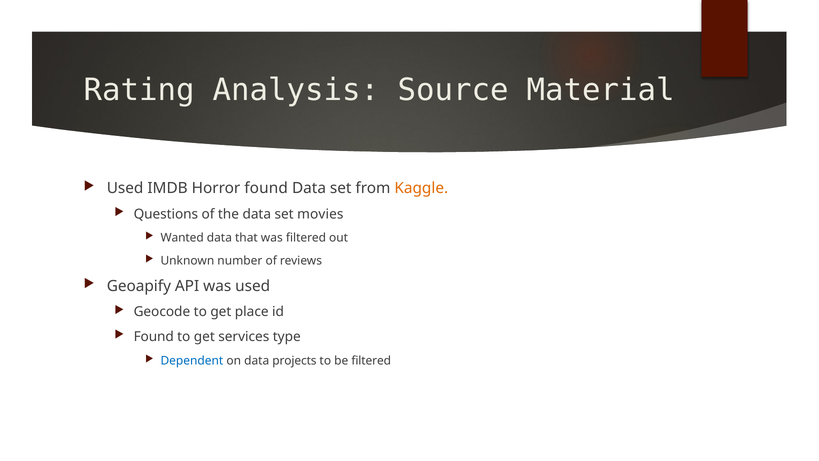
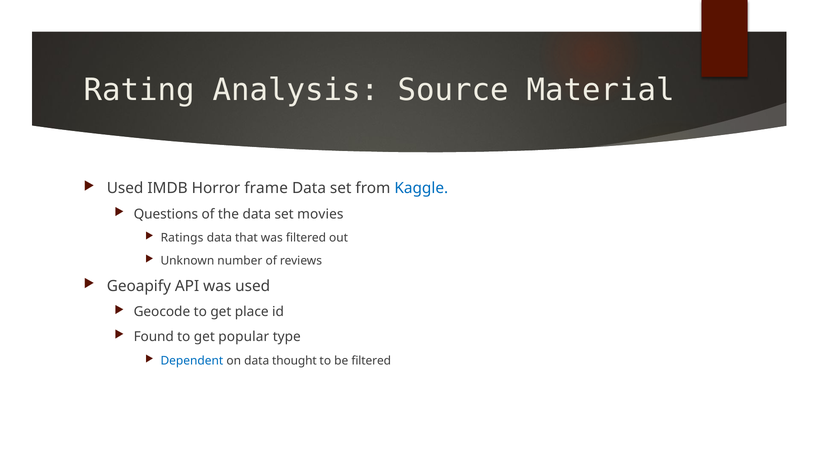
Horror found: found -> frame (266, 188)
Kaggle colour: orange -> blue (421, 188)
Wanted: Wanted -> Ratings (182, 238)
services: services -> popular (244, 337)
projects: projects -> thought (294, 360)
